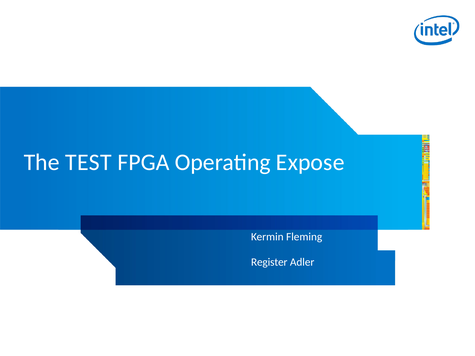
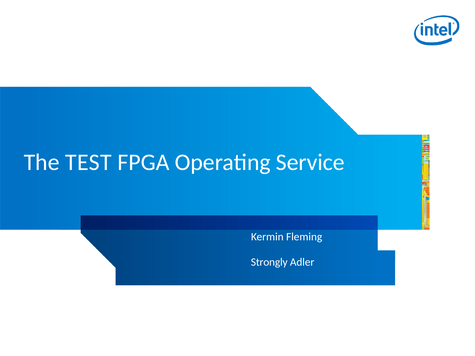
Expose: Expose -> Service (310, 163)
Register: Register -> Strongly (269, 262)
